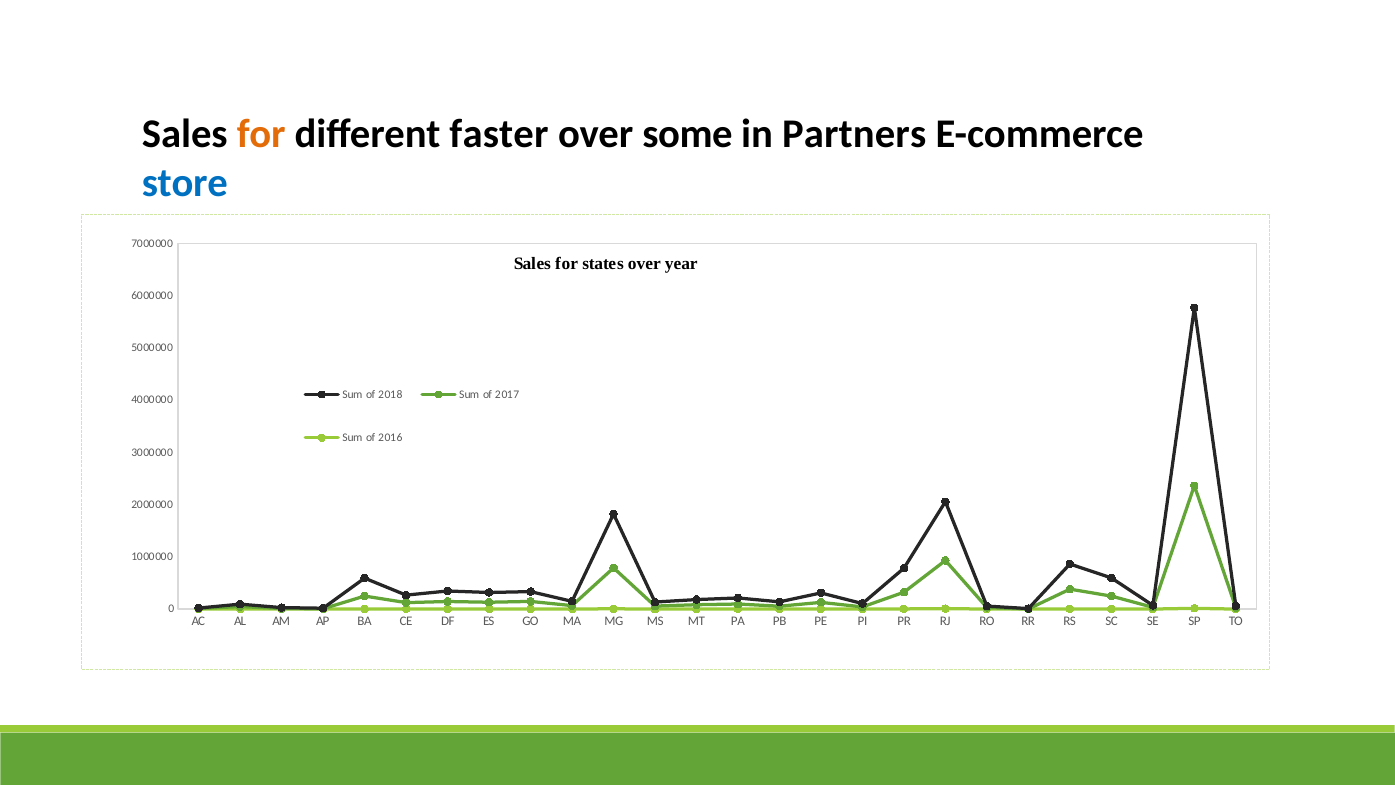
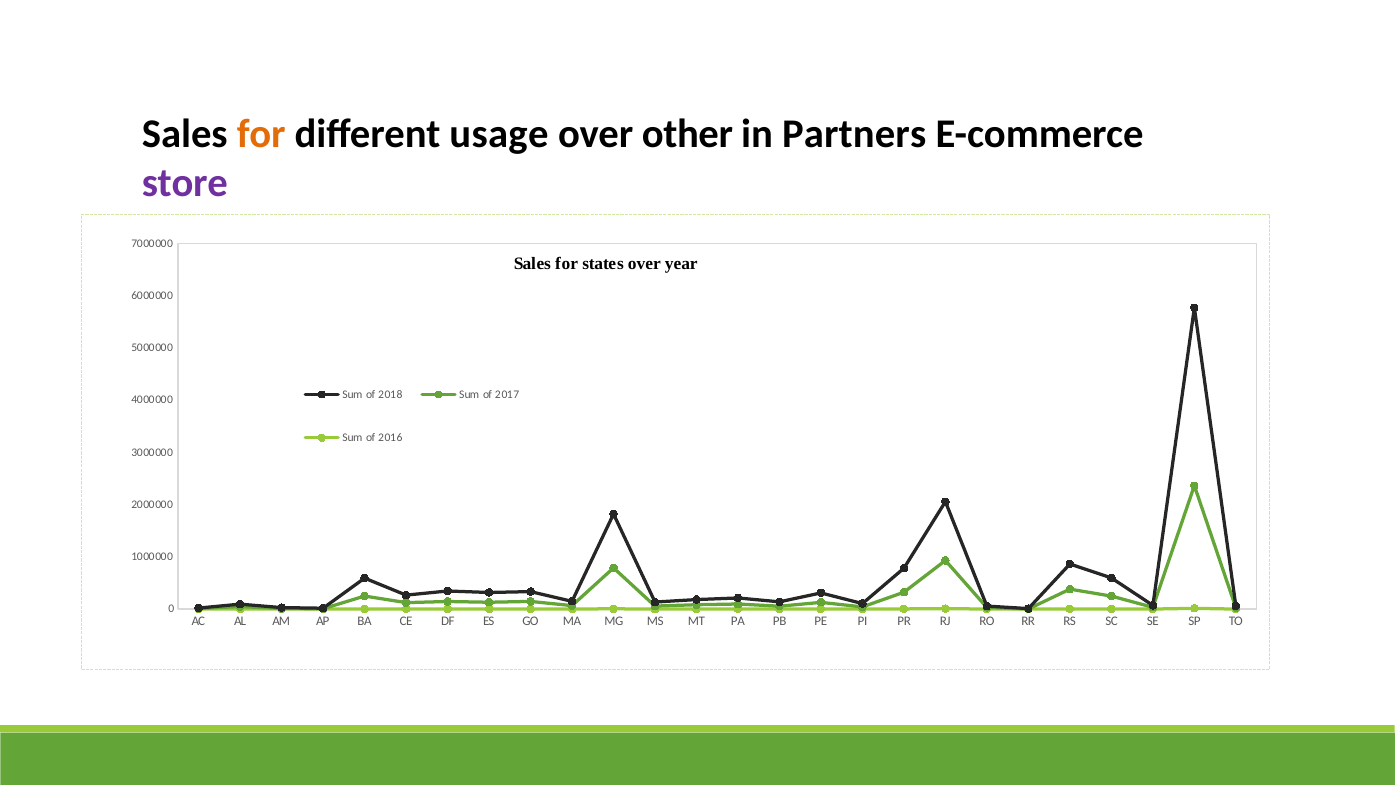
faster: faster -> usage (499, 134)
some: some -> other (687, 134)
store colour: blue -> purple (185, 183)
